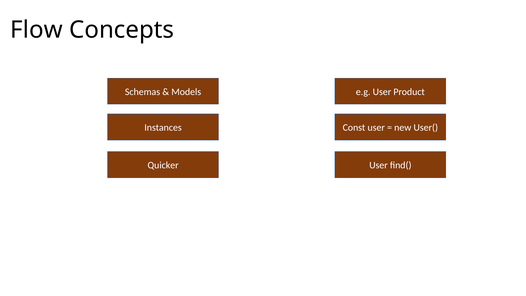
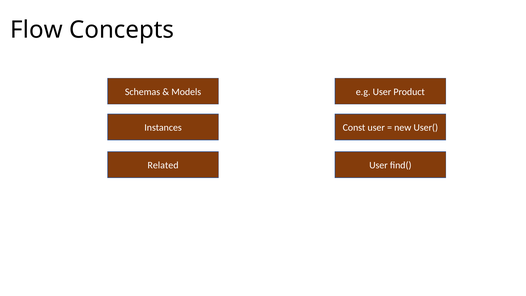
Quicker: Quicker -> Related (163, 165)
